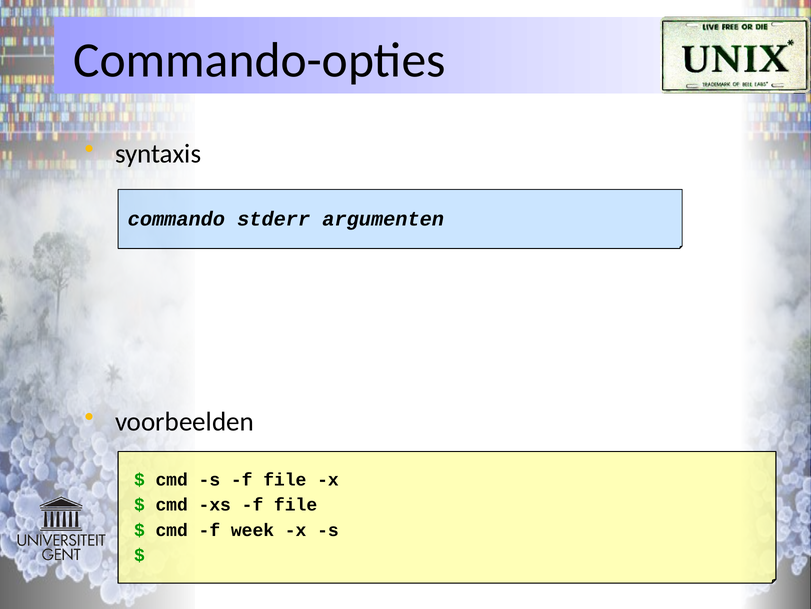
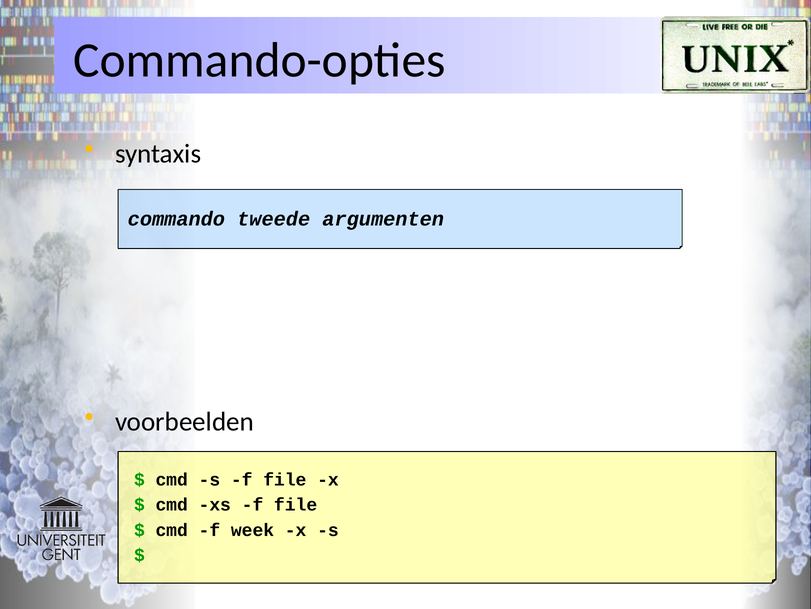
stderr: stderr -> tweede (274, 219)
